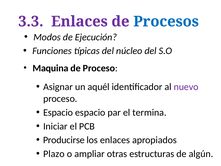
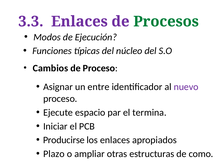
Procesos colour: blue -> green (166, 21)
Maquina: Maquina -> Cambios (50, 68)
aquél: aquél -> entre (99, 87)
Espacio: Espacio -> Ejecute (58, 112)
algún: algún -> como (201, 154)
